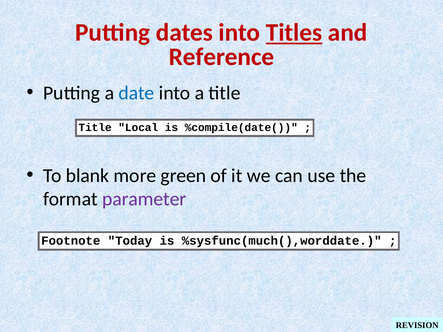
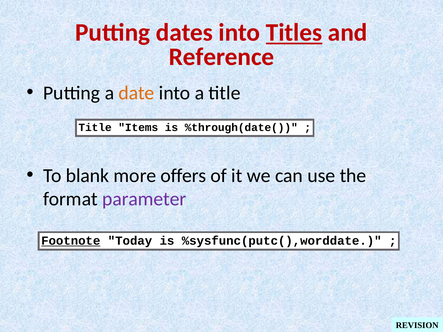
date colour: blue -> orange (136, 93)
Local: Local -> Items (138, 128)
%compile(date(: %compile(date( -> %through(date( (241, 128)
green: green -> offers (183, 176)
Footnote underline: none -> present (71, 241)
%sysfunc(much(),worddate: %sysfunc(much(),worddate -> %sysfunc(putc(),worddate (282, 241)
